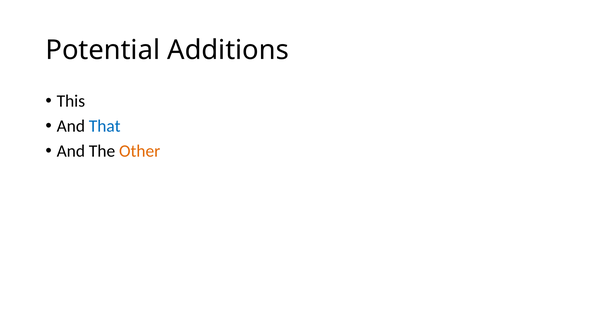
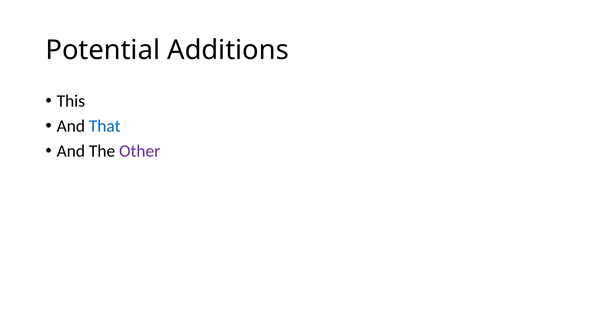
Other colour: orange -> purple (140, 151)
